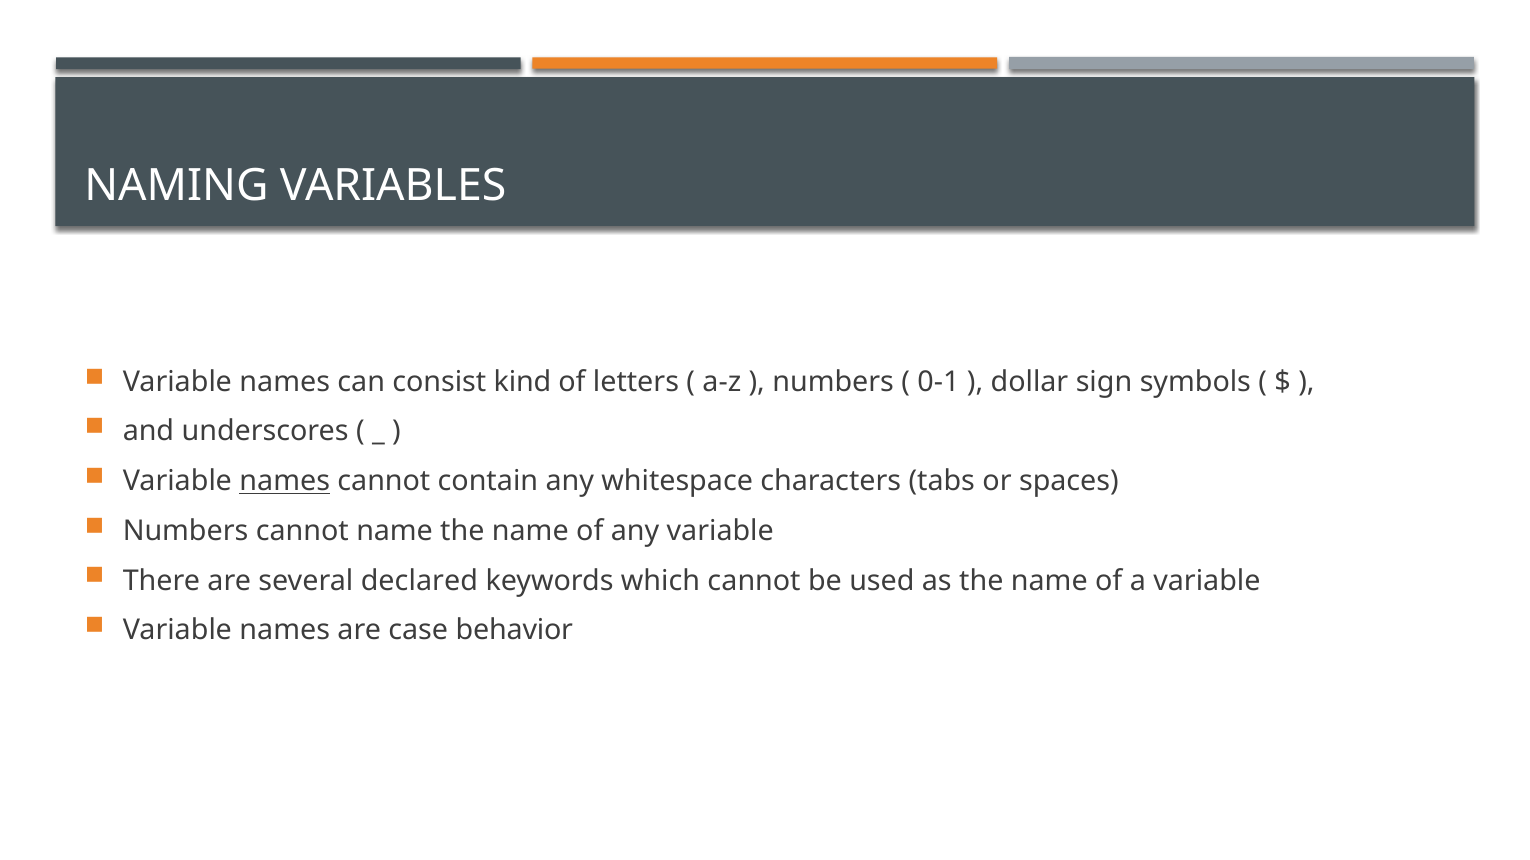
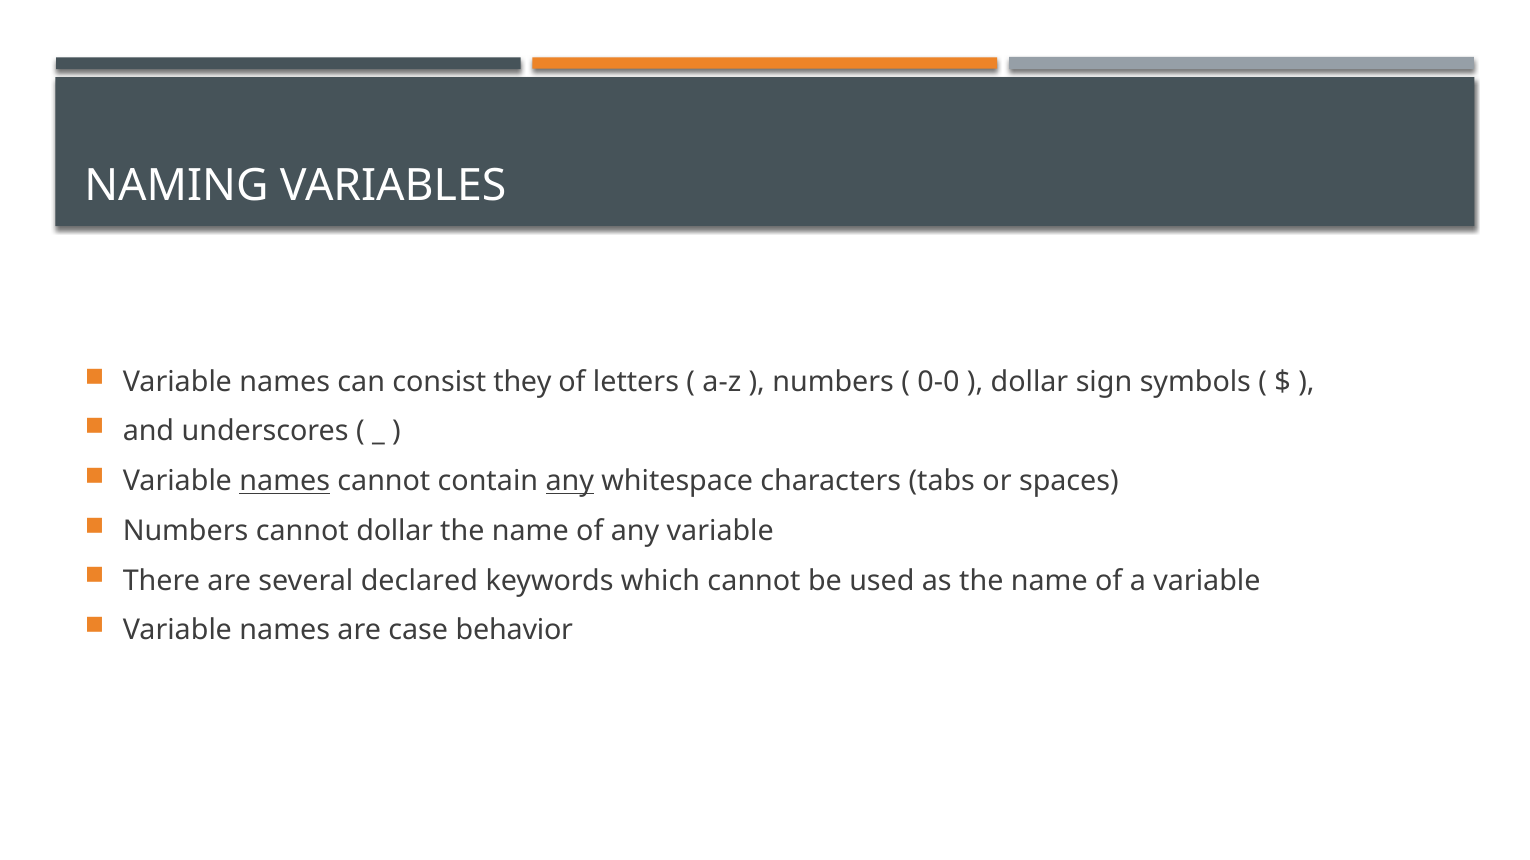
kind: kind -> they (522, 382)
0-1: 0-1 -> 0-0 (938, 382)
any underline: none -> present (570, 482)
cannot name: name -> dollar (395, 531)
